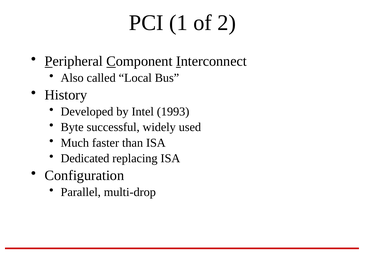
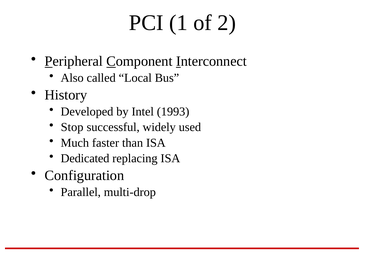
Byte: Byte -> Stop (72, 127)
